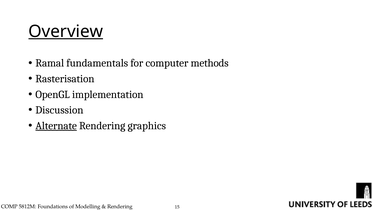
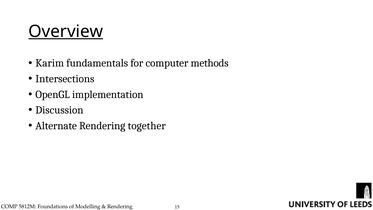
Ramal: Ramal -> Karim (50, 63)
Rasterisation: Rasterisation -> Intersections (65, 79)
Alternate underline: present -> none (56, 126)
graphics: graphics -> together (147, 126)
